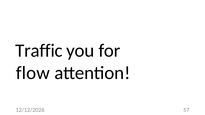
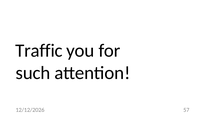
flow: flow -> such (33, 73)
